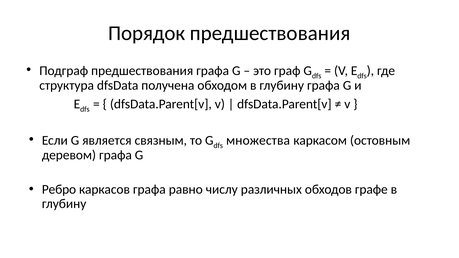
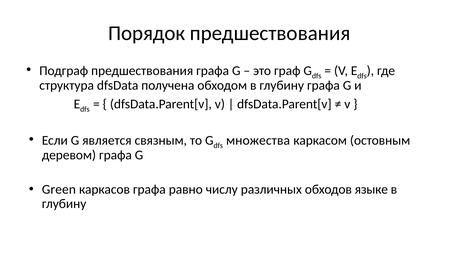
Ребро: Ребро -> Green (59, 189)
графе: графе -> языке (371, 189)
